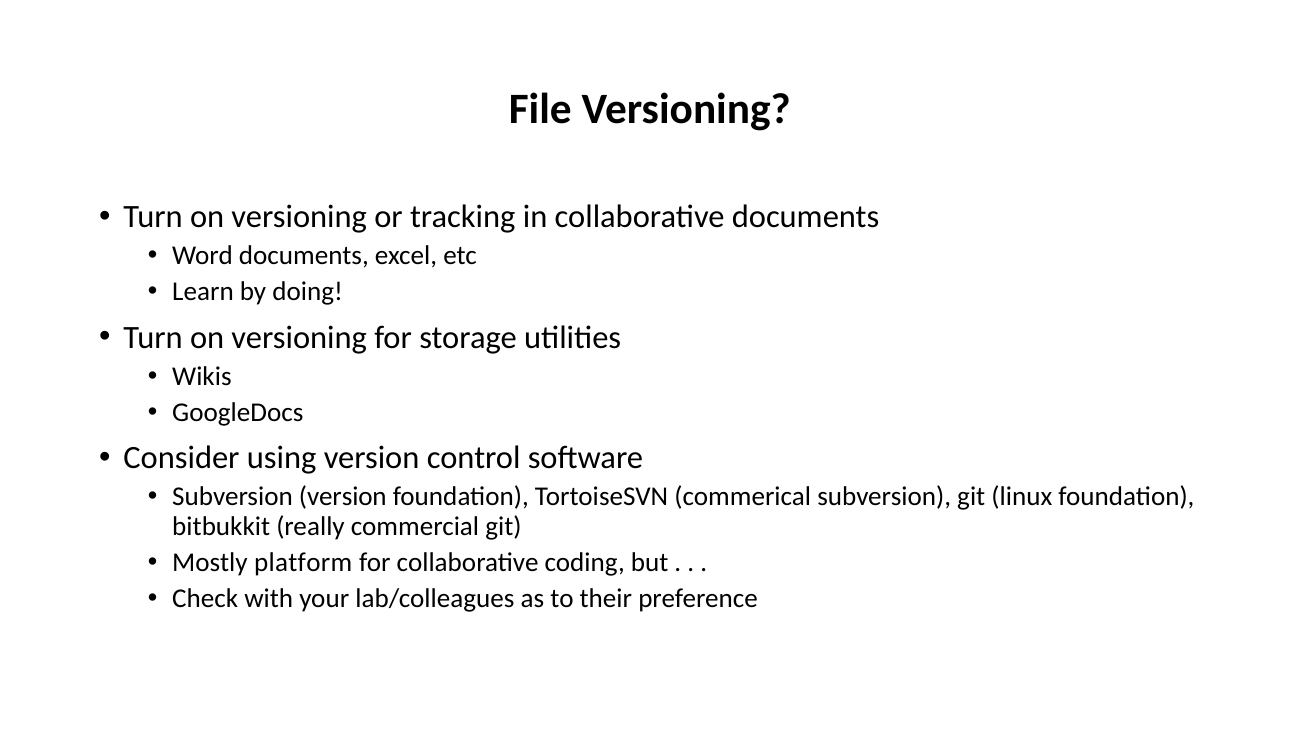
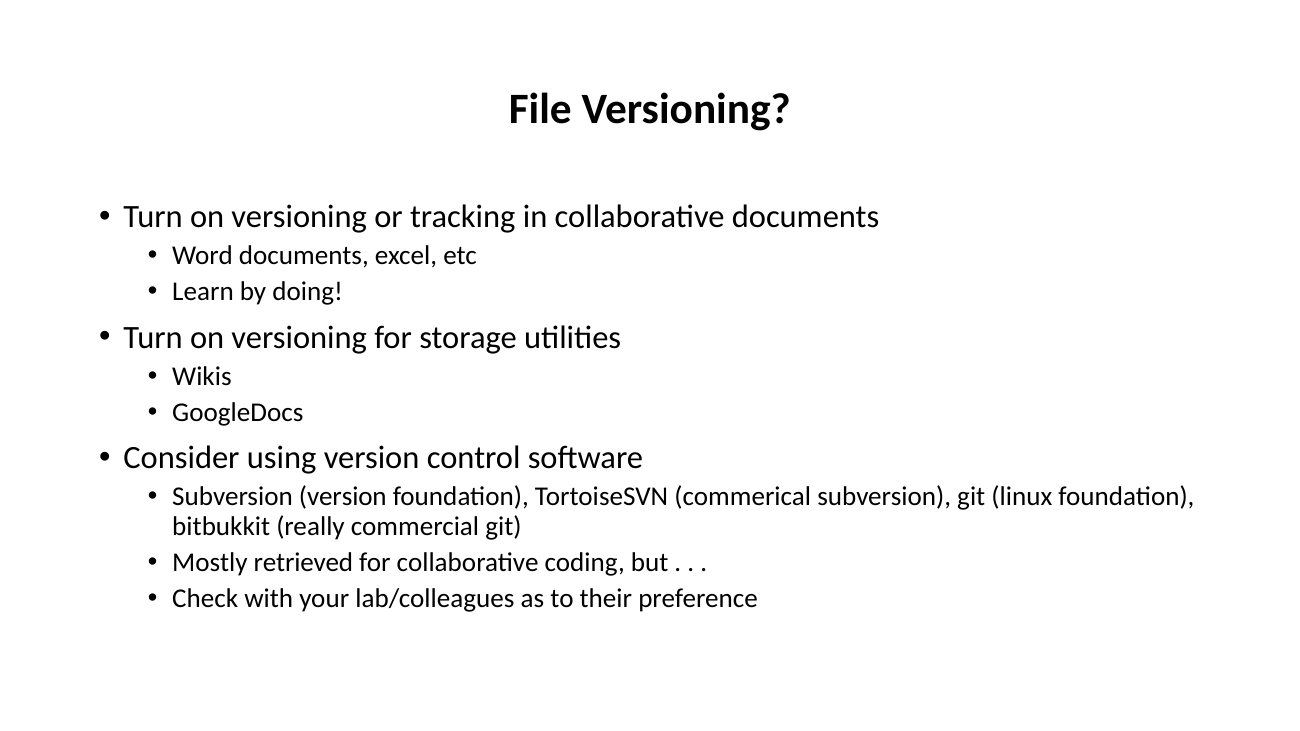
platform: platform -> retrieved (303, 562)
